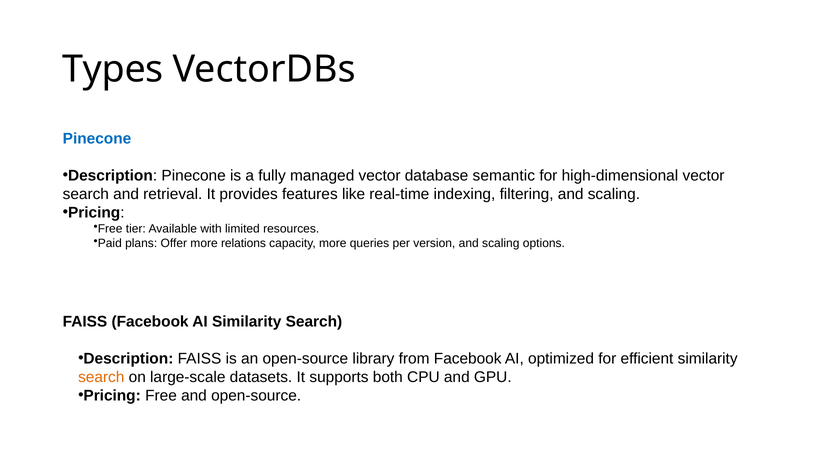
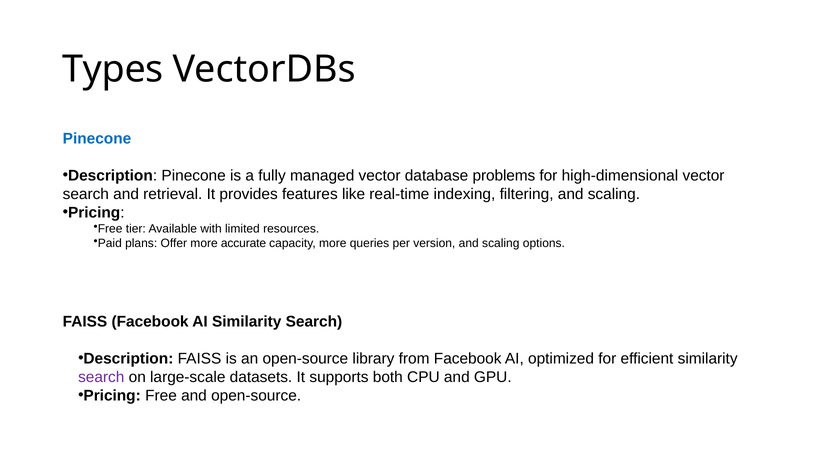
semantic: semantic -> problems (504, 176)
relations: relations -> accurate (244, 243)
search colour: orange -> purple (101, 377)
